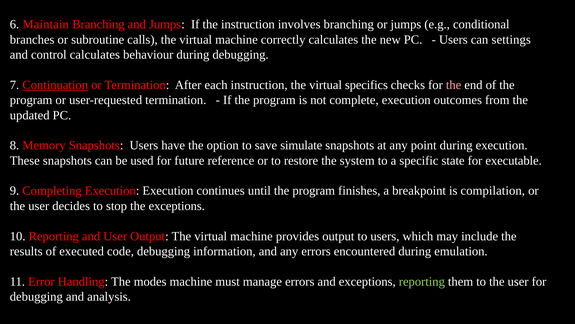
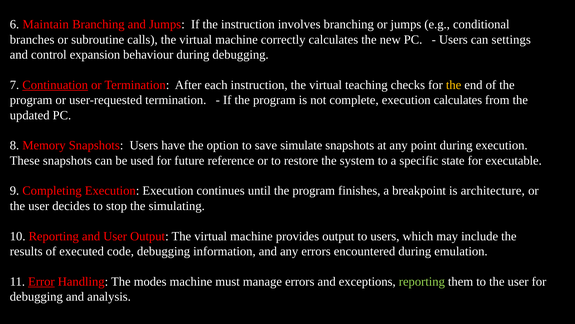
control calculates: calculates -> expansion (95, 55)
specifics: specifics -> teaching (366, 85)
the colour: pink -> yellow (454, 85)
execution outcomes: outcomes -> calculates (458, 100)
compilation: compilation -> architecture (493, 190)
the exceptions: exceptions -> simulating (177, 206)
Error underline: none -> present (41, 281)
